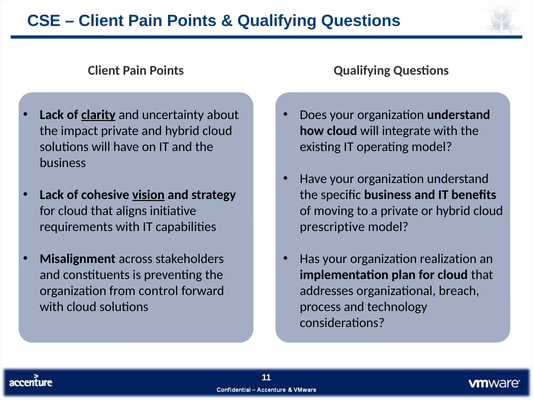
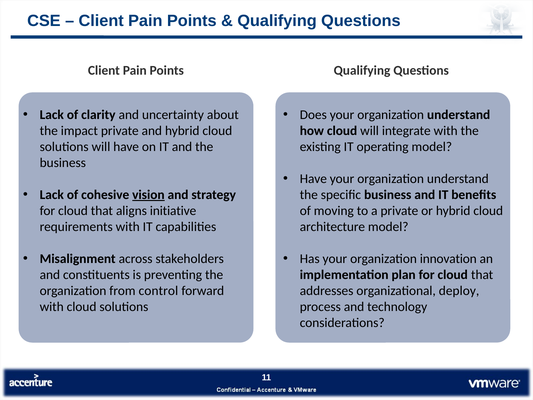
clarity underline: present -> none (98, 115)
prescriptive: prescriptive -> architecture (332, 227)
realization: realization -> innovation (448, 259)
breach: breach -> deploy (459, 291)
